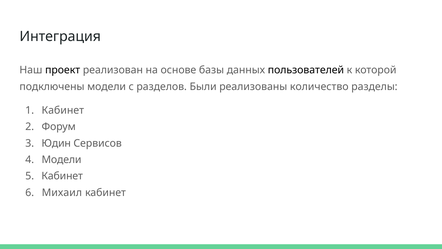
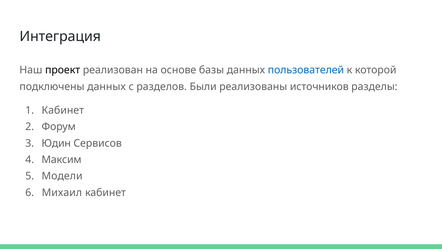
пользователей colour: black -> blue (306, 70)
подключены модели: модели -> данных (106, 86)
количество: количество -> источников (319, 86)
Модели: Модели -> Максим (62, 160)
Кабинет: Кабинет -> Модели (62, 176)
